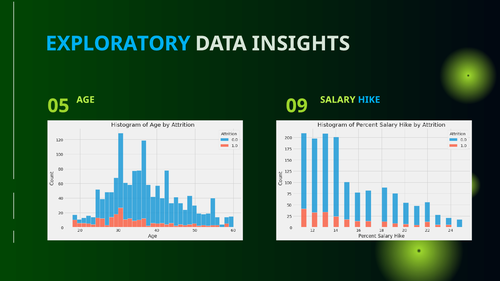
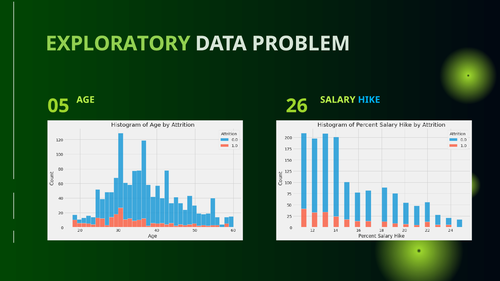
EXPLORATORY colour: light blue -> light green (118, 44)
INSIGHTS: INSIGHTS -> PROBLEM (301, 44)
09: 09 -> 26 (297, 106)
